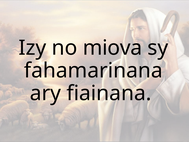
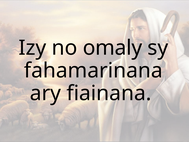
miova: miova -> omaly (112, 48)
